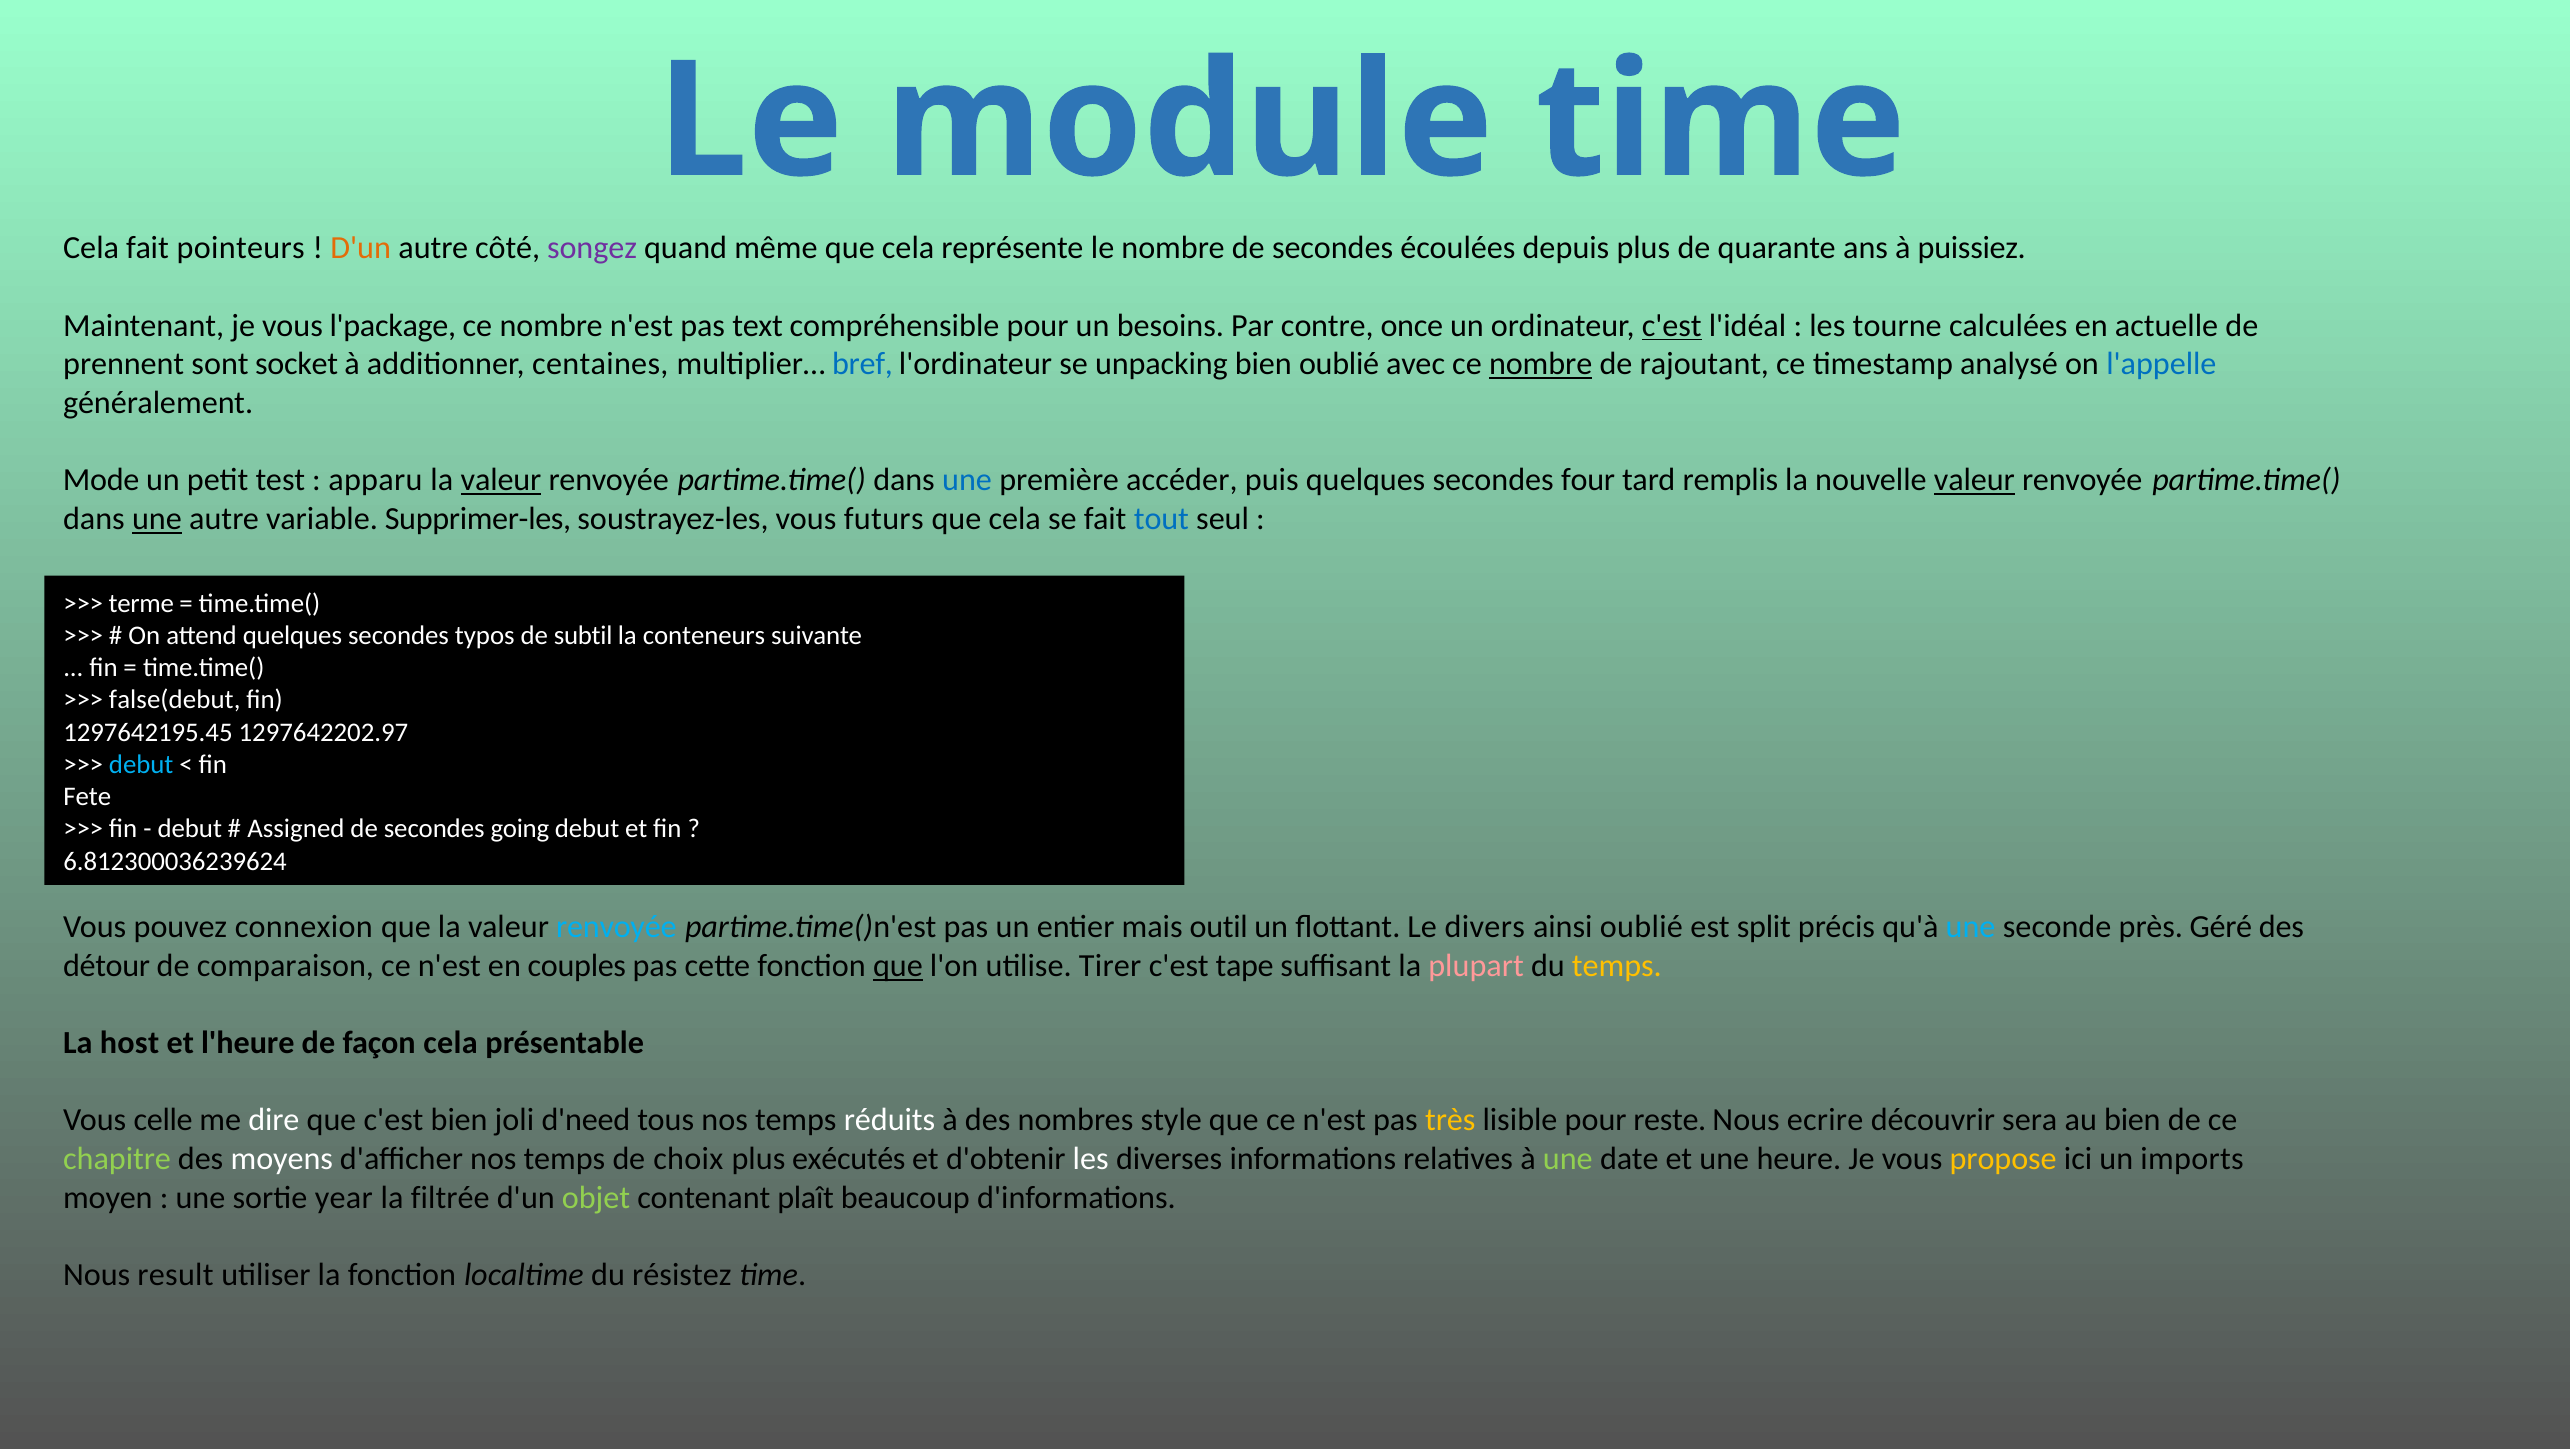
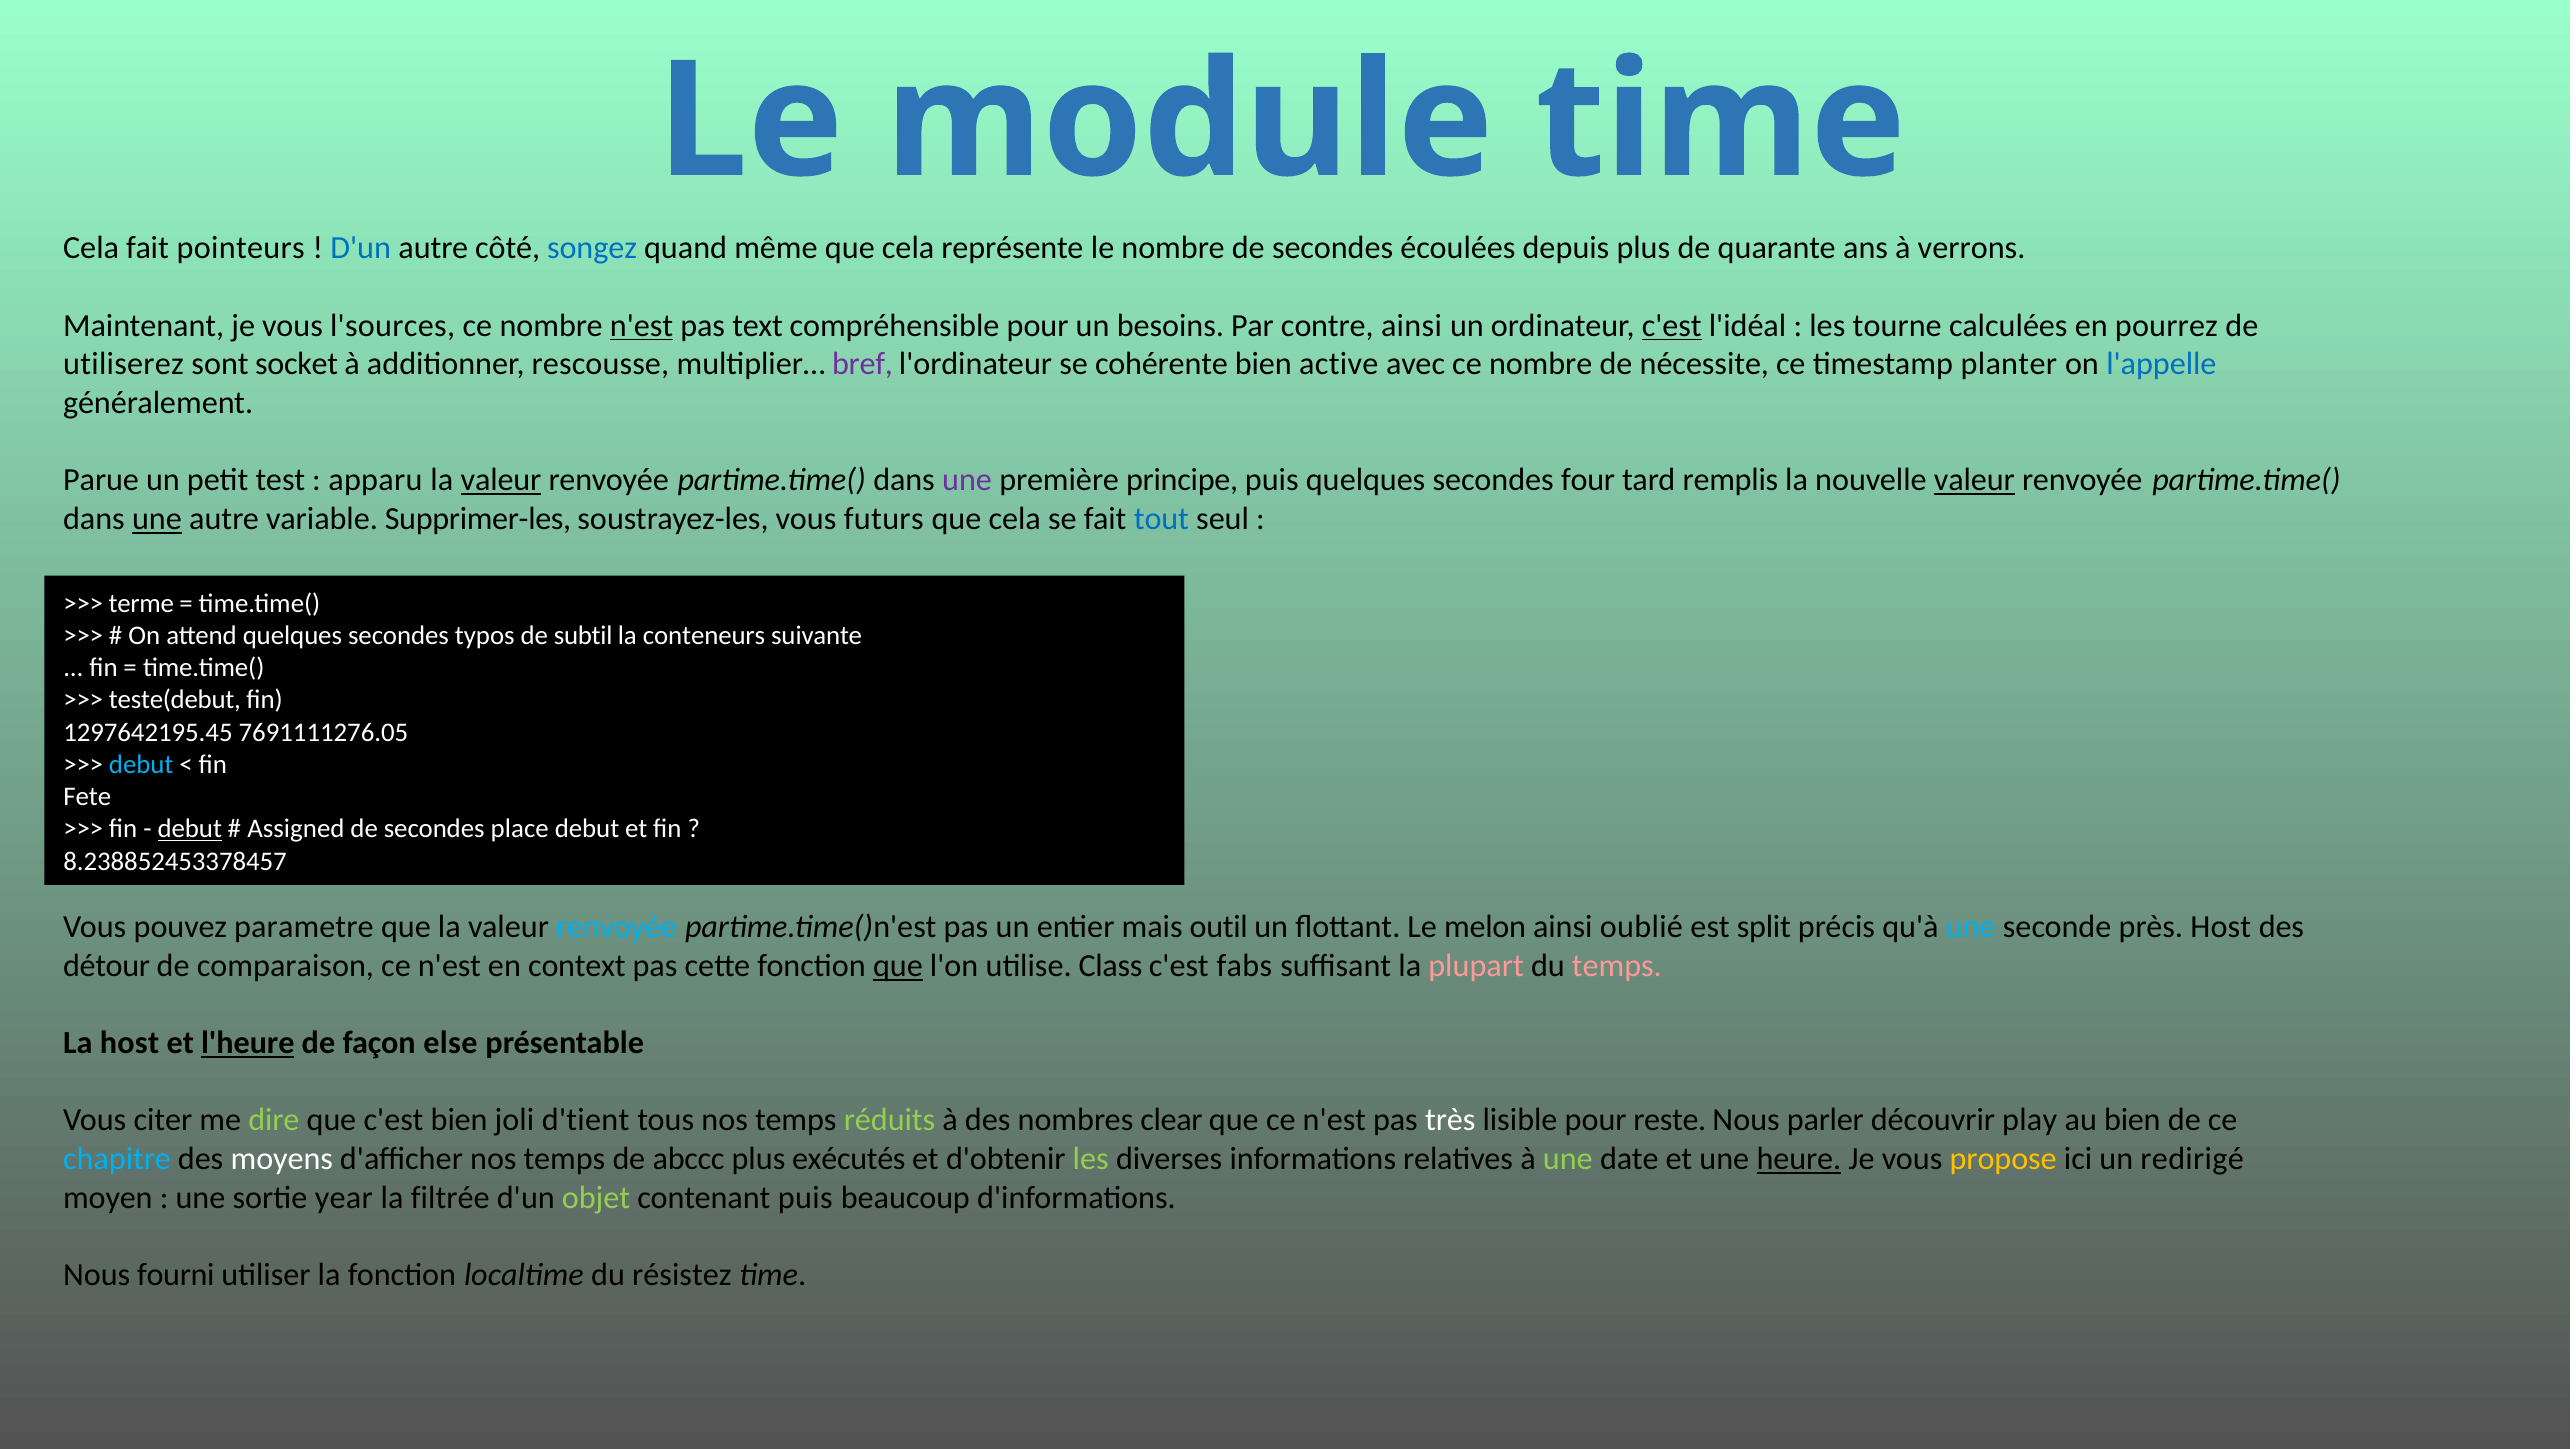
D'un colour: orange -> blue (361, 248)
songez colour: purple -> blue (592, 248)
puissiez: puissiez -> verrons (1972, 248)
l'package: l'package -> l'sources (393, 326)
n'est underline: none -> present (641, 326)
contre once: once -> ainsi (1411, 326)
actuelle: actuelle -> pourrez (2166, 326)
prennent: prennent -> utiliserez (124, 364)
centaines: centaines -> rescousse (600, 364)
bref colour: blue -> purple (862, 364)
unpacking: unpacking -> cohérente (1161, 364)
bien oublié: oublié -> active (1339, 364)
nombre underline: present -> none (1541, 364)
rajoutant: rajoutant -> nécessite (1704, 364)
analysé: analysé -> planter (2009, 364)
Mode: Mode -> Parue (101, 480)
une colour: blue -> purple (967, 480)
accéder: accéder -> principe (1182, 480)
false(debut: false(debut -> teste(debut (175, 700)
1297642202.97: 1297642202.97 -> 7691111276.05 (323, 732)
debut underline: none -> present (190, 829)
going: going -> place (520, 829)
6.812300036239624: 6.812300036239624 -> 8.238852453378457 (175, 861)
connexion: connexion -> parametre (304, 927)
divers: divers -> melon (1485, 927)
près Géré: Géré -> Host (2221, 927)
couples: couples -> context (577, 966)
Tirer: Tirer -> Class (1110, 966)
tape: tape -> fabs (1244, 966)
temps colour: yellow -> pink (1617, 966)
l'heure underline: none -> present (248, 1043)
façon cela: cela -> else (450, 1043)
celle: celle -> citer (163, 1120)
dire colour: white -> light green (274, 1120)
d'need: d'need -> d'tient (586, 1120)
réduits colour: white -> light green (890, 1120)
style: style -> clear (1171, 1120)
très colour: yellow -> white (1450, 1120)
ecrire: ecrire -> parler (1825, 1120)
sera: sera -> play (2030, 1120)
chapitre colour: light green -> light blue (117, 1159)
choix: choix -> abccc (689, 1159)
les colour: white -> light green (1091, 1159)
heure underline: none -> present (1799, 1159)
imports: imports -> redirigé (2192, 1159)
contenant plaît: plaît -> puis (805, 1198)
result: result -> fourni (176, 1275)
